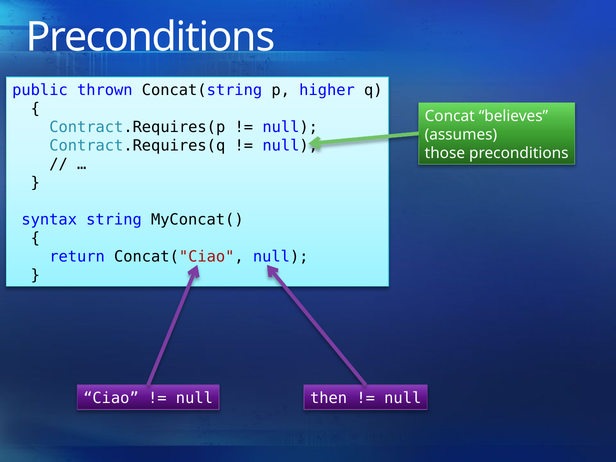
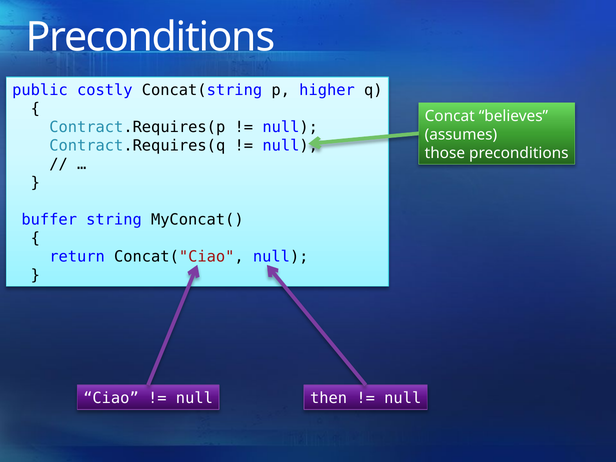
thrown: thrown -> costly (105, 90)
syntax: syntax -> buffer (49, 220)
